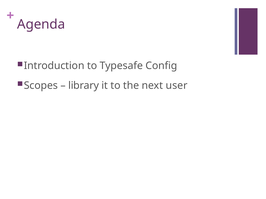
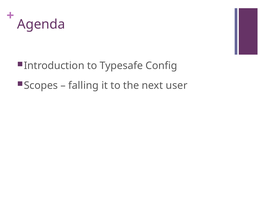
library: library -> falling (84, 86)
